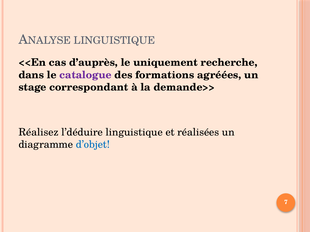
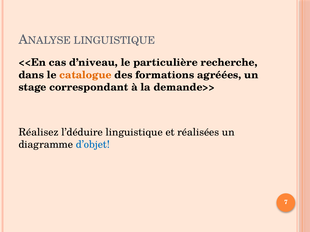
d’auprès: d’auprès -> d’niveau (93, 63)
uniquement: uniquement -> particulière (166, 63)
catalogue colour: purple -> orange (85, 75)
